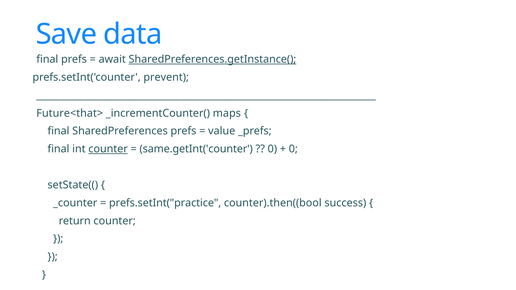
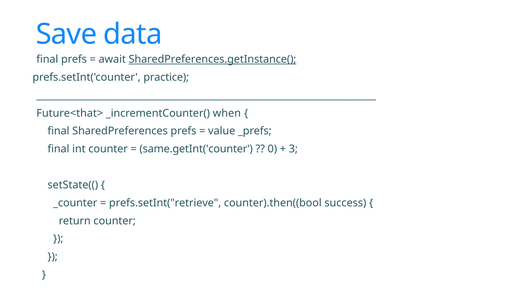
prevent: prevent -> practice (166, 77)
maps: maps -> when (227, 113)
counter underline: present -> none (108, 149)
0: 0 -> 3 (293, 149)
prefs.setInt("practice: prefs.setInt("practice -> prefs.setInt("retrieve (165, 203)
